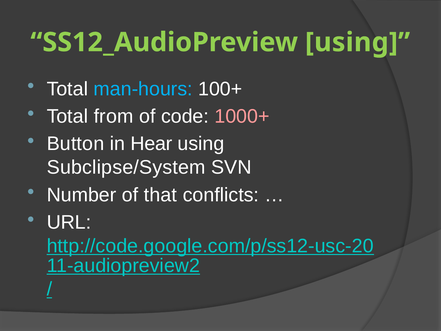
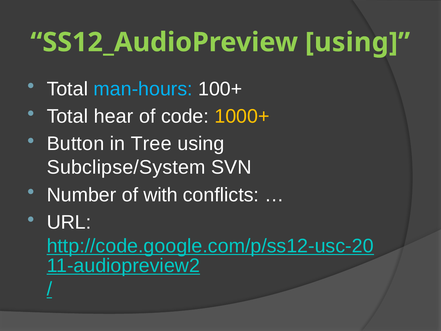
from: from -> hear (114, 116)
1000+ colour: pink -> yellow (242, 116)
Hear: Hear -> Tree (151, 144)
that: that -> with (161, 195)
